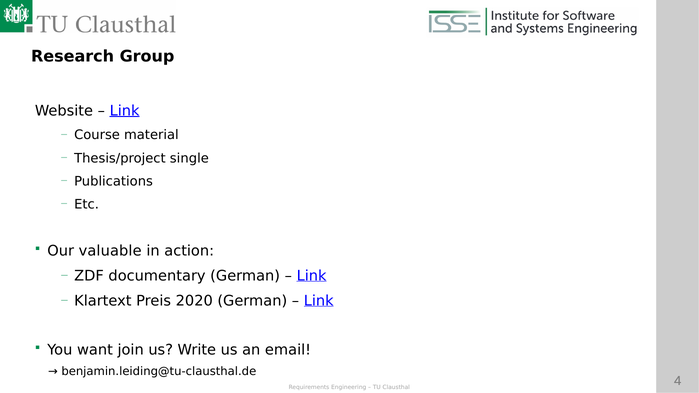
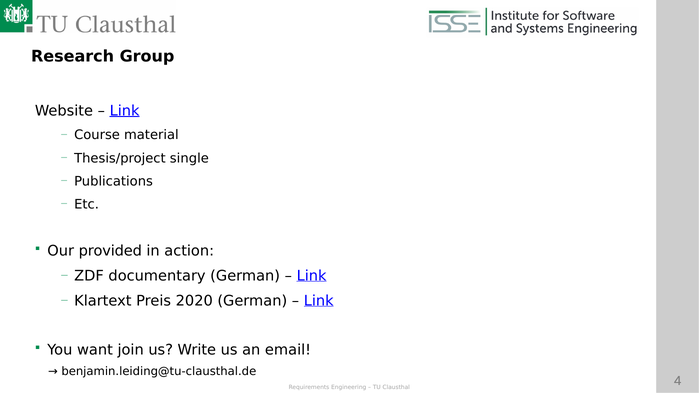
valuable: valuable -> provided (110, 251)
